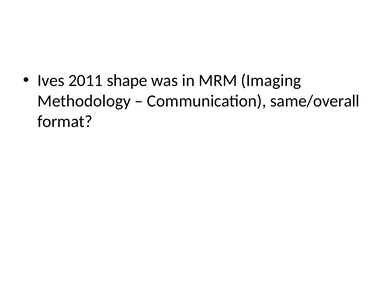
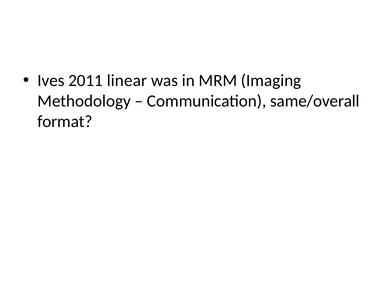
shape: shape -> linear (127, 81)
